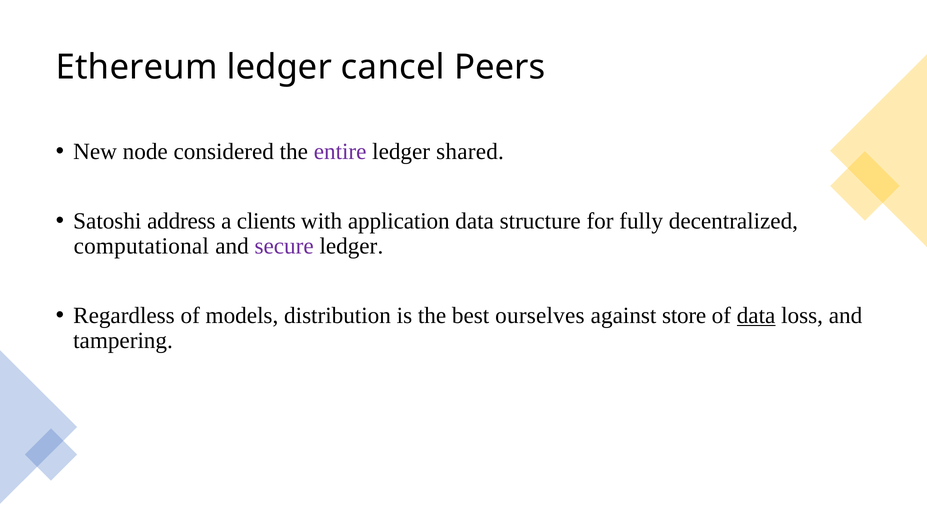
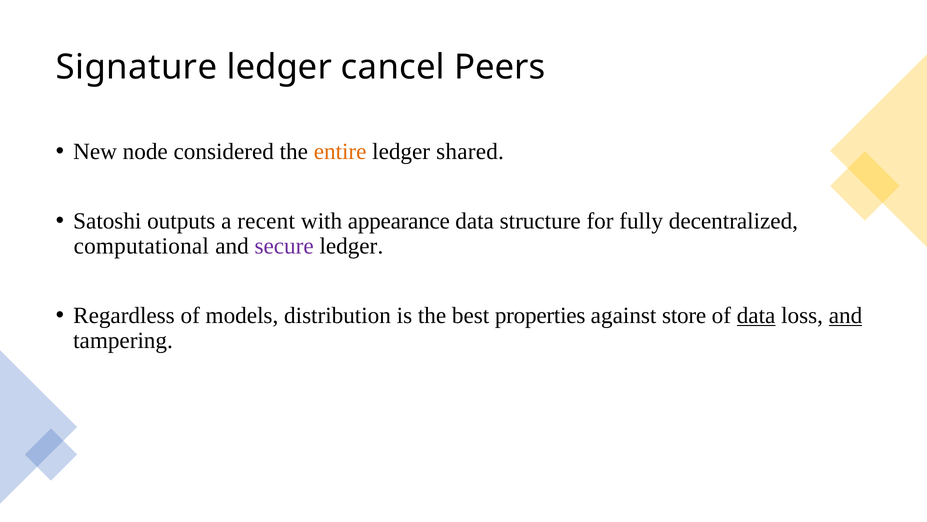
Ethereum: Ethereum -> Signature (137, 67)
entire colour: purple -> orange (340, 151)
address: address -> outputs (181, 221)
clients: clients -> recent (266, 221)
application: application -> appearance (399, 221)
ourselves: ourselves -> properties (540, 315)
and underline: none -> present (845, 315)
